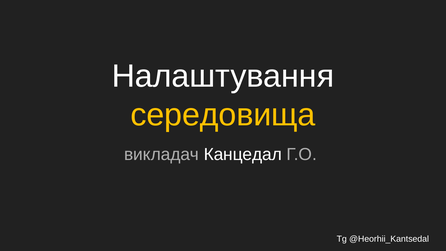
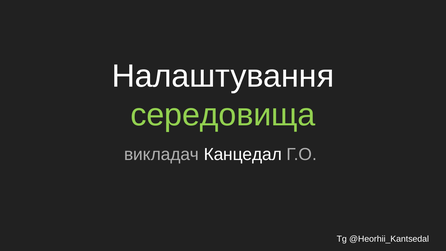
середовища colour: yellow -> light green (223, 115)
